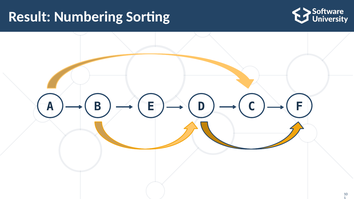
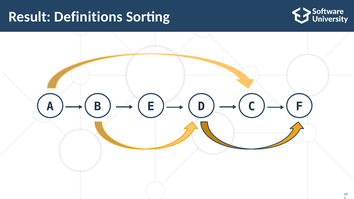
Numbering: Numbering -> Definitions (88, 17)
